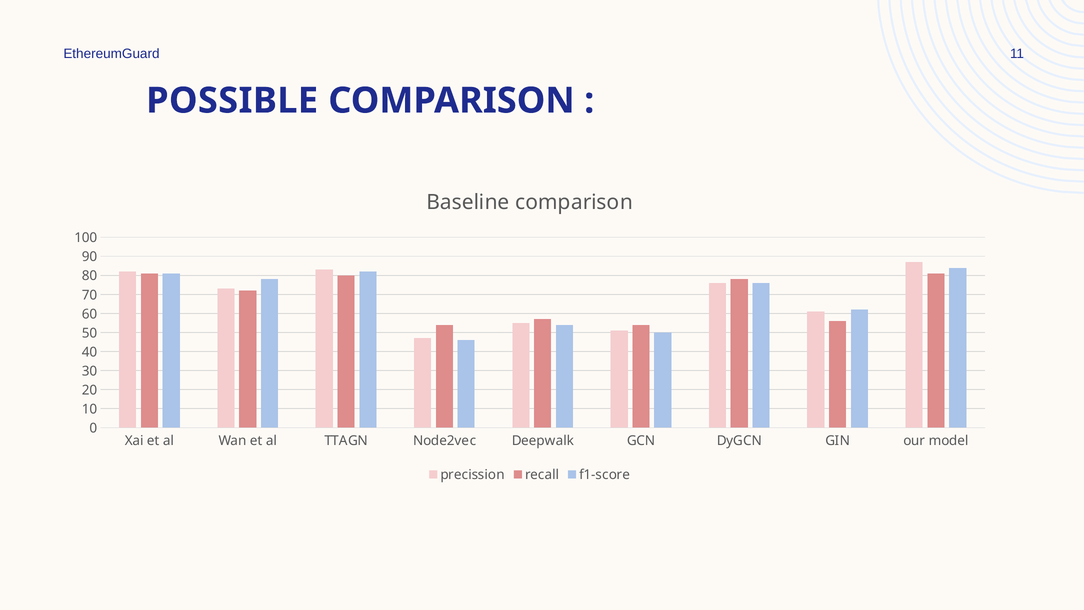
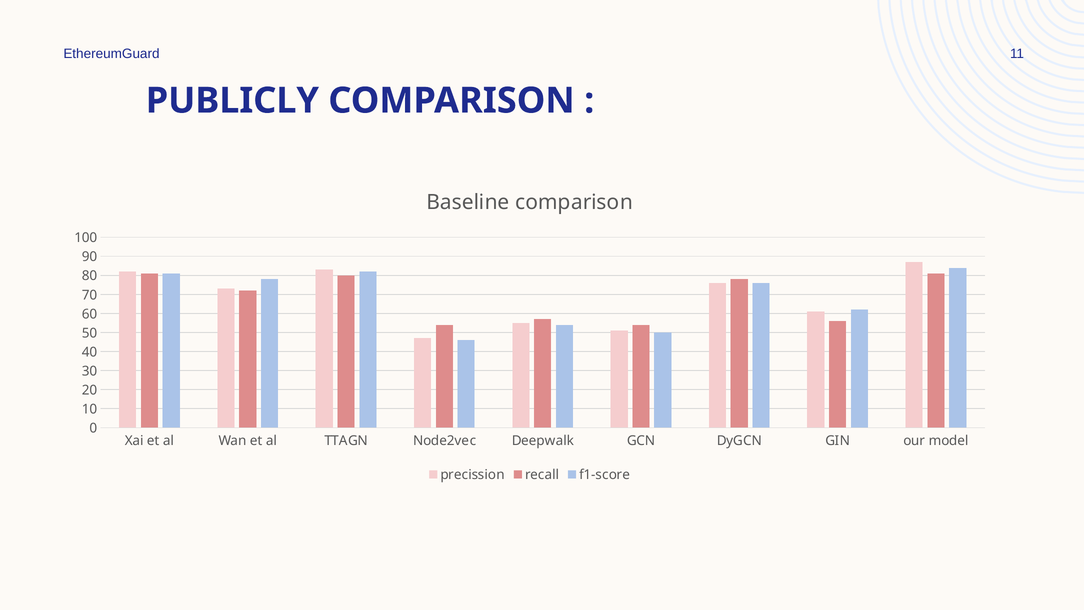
POSSIBLE: POSSIBLE -> PUBLICLY (232, 101)
